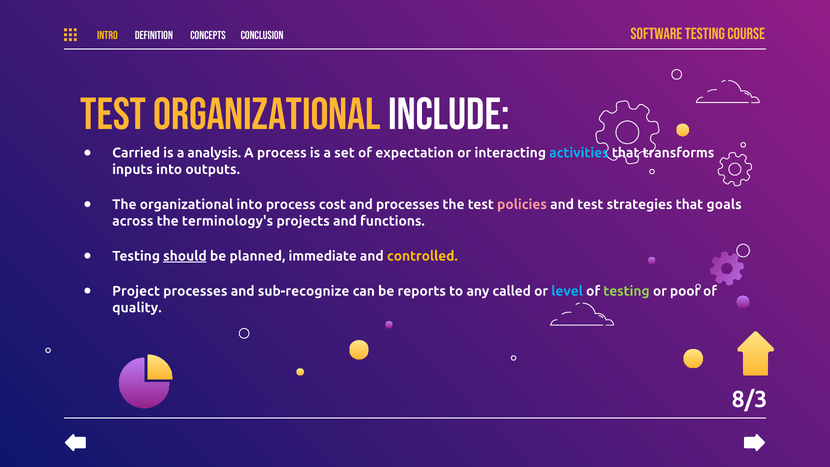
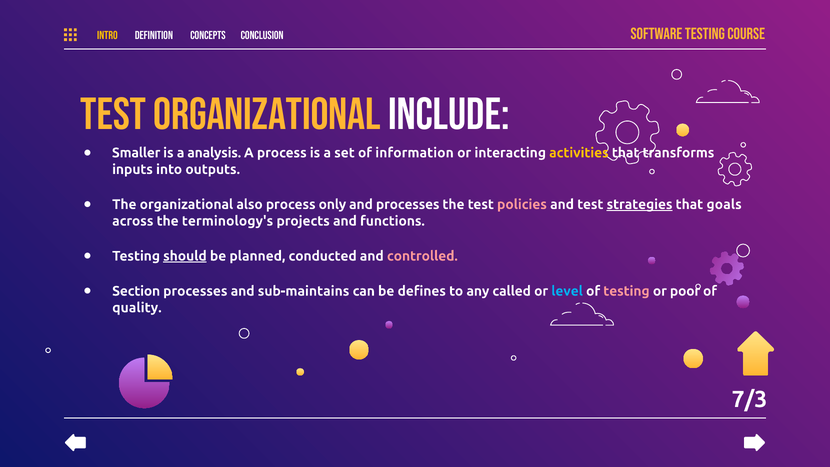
Carried: Carried -> Smaller (136, 153)
expectation: expectation -> information (415, 153)
activities colour: light blue -> yellow (579, 153)
organizational into: into -> also (250, 204)
cost: cost -> only (332, 204)
strategies underline: none -> present (640, 204)
immediate: immediate -> conducted (323, 256)
controlled colour: yellow -> pink (422, 256)
Project: Project -> Section (136, 291)
sub-recognize: sub-recognize -> sub-maintains (304, 291)
reports: reports -> defines (422, 291)
testing colour: light green -> pink (626, 291)
8/3: 8/3 -> 7/3 (749, 399)
